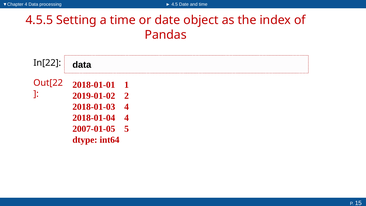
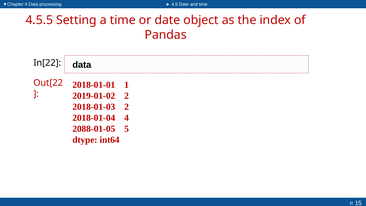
2018-01-03 4: 4 -> 2 (127, 107)
2007-01-05: 2007-01-05 -> 2088-01-05 (94, 129)
